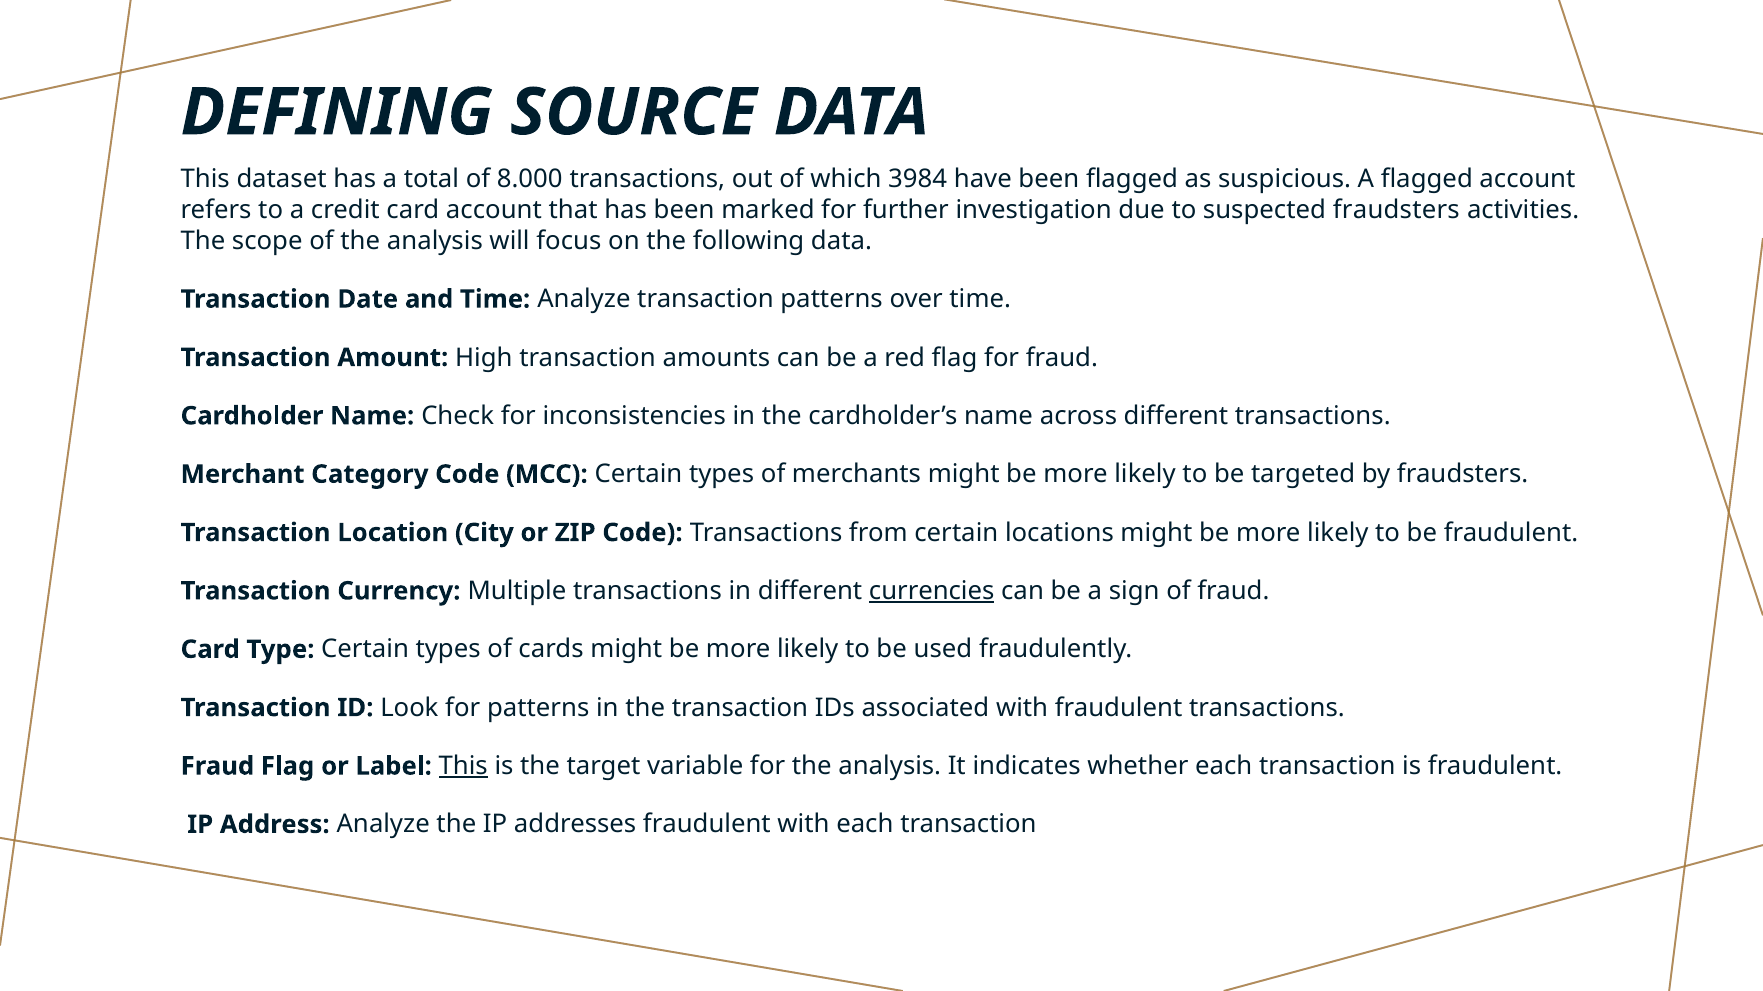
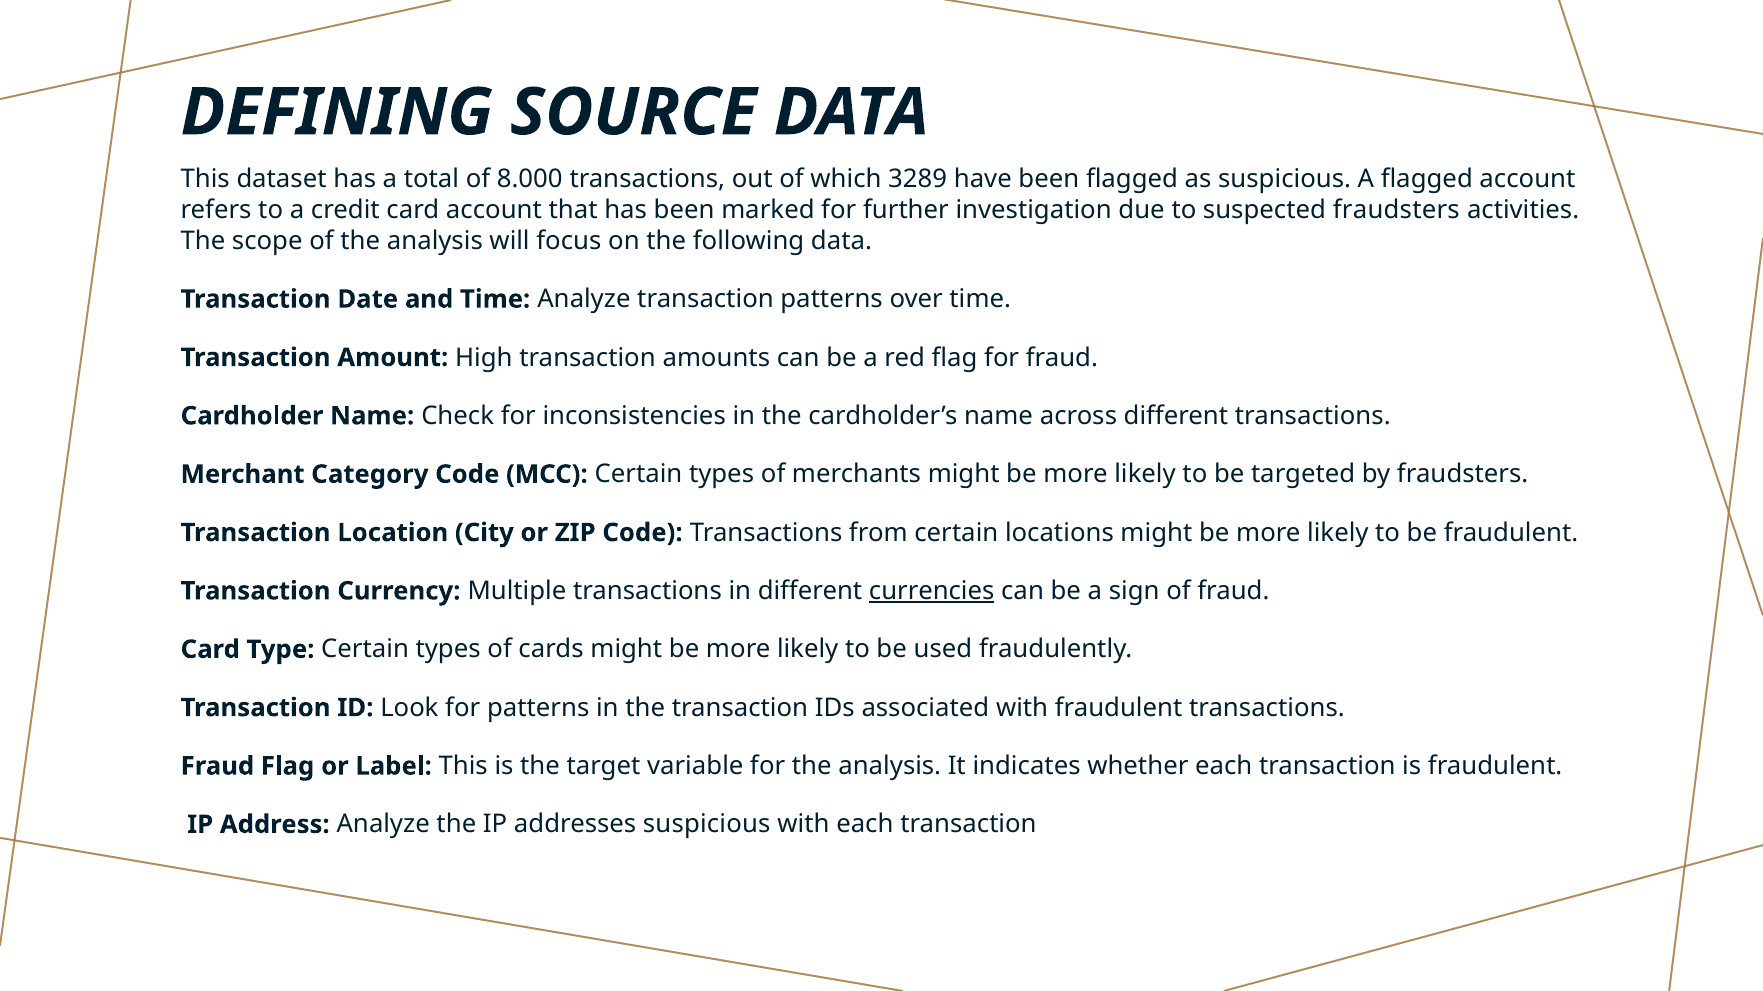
3984: 3984 -> 3289 (918, 179)
This underline: present -> none (463, 767)
addresses fraudulent: fraudulent -> suspicious (707, 825)
